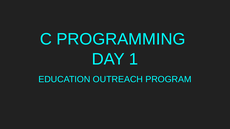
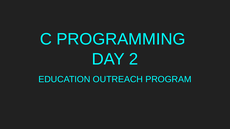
1: 1 -> 2 (134, 59)
